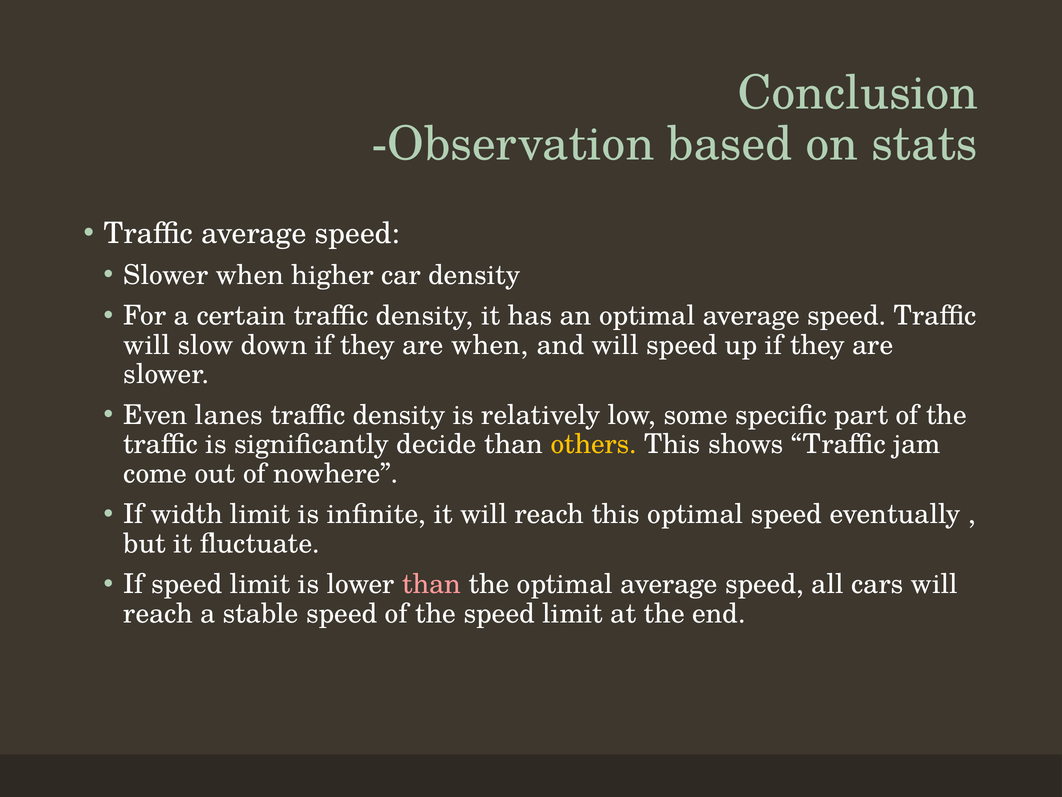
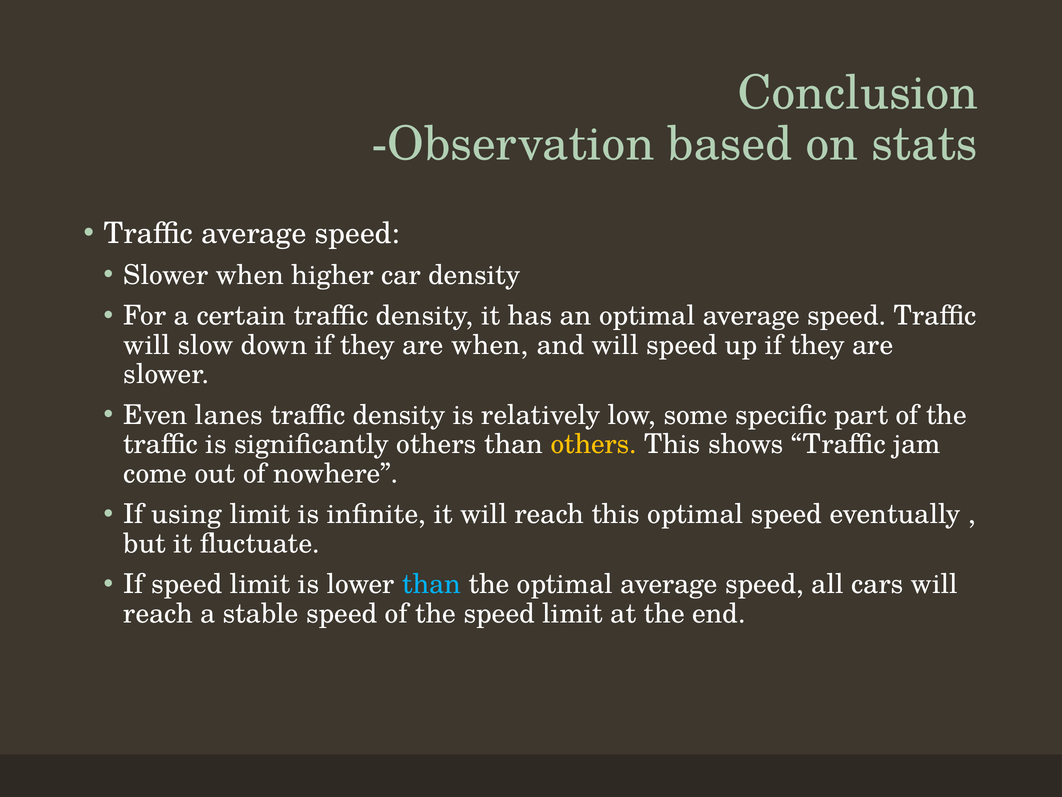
significantly decide: decide -> others (436, 444)
width: width -> using (187, 514)
than colour: pink -> light blue (432, 584)
